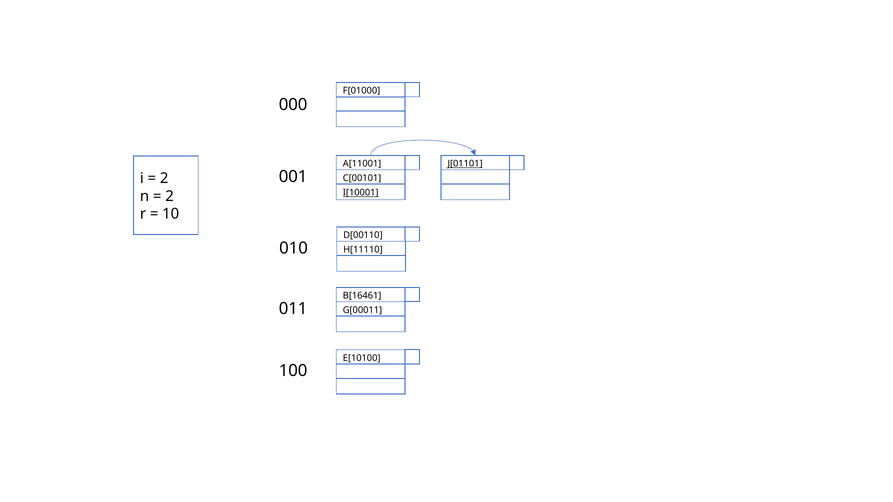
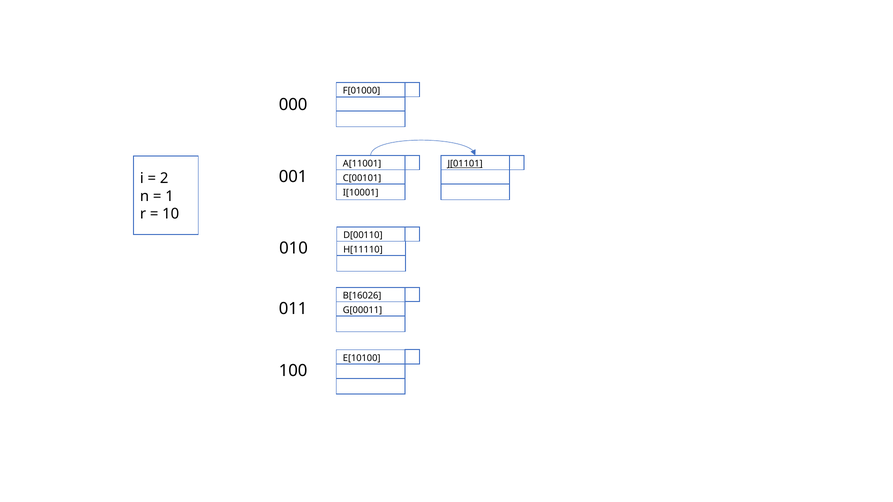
I[10001 underline: present -> none (361, 193)
2: 2 -> 1 (170, 196)
B[16461: B[16461 -> B[16026 (362, 296)
